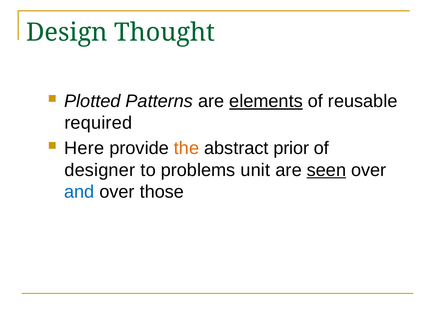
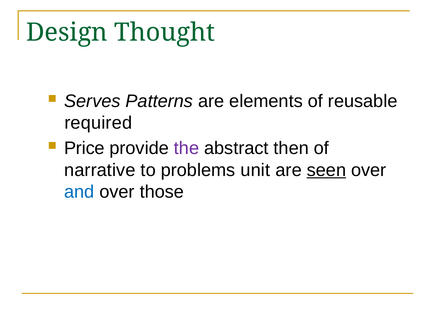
Plotted: Plotted -> Serves (92, 101)
elements underline: present -> none (266, 101)
Here: Here -> Price (84, 148)
the colour: orange -> purple (186, 148)
prior: prior -> then (291, 148)
designer: designer -> narrative (100, 170)
